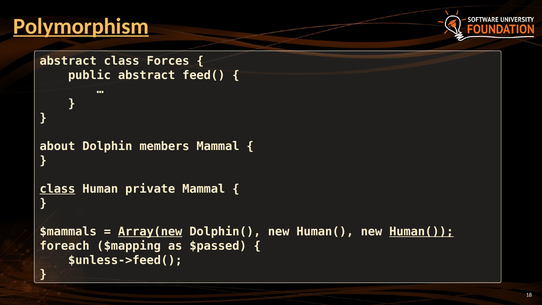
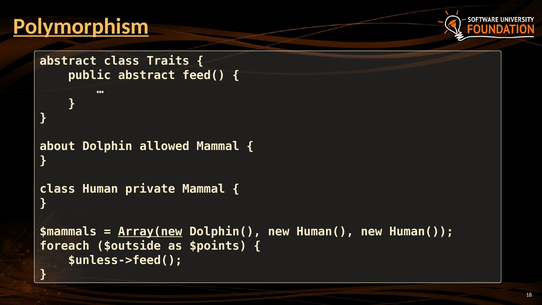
Forces: Forces -> Traits (168, 61)
members: members -> allowed (164, 146)
class underline: present -> none (57, 189)
Human( underline: present -> none (421, 232)
$mapping: $mapping -> $outside (129, 246)
$passed: $passed -> $points (218, 246)
